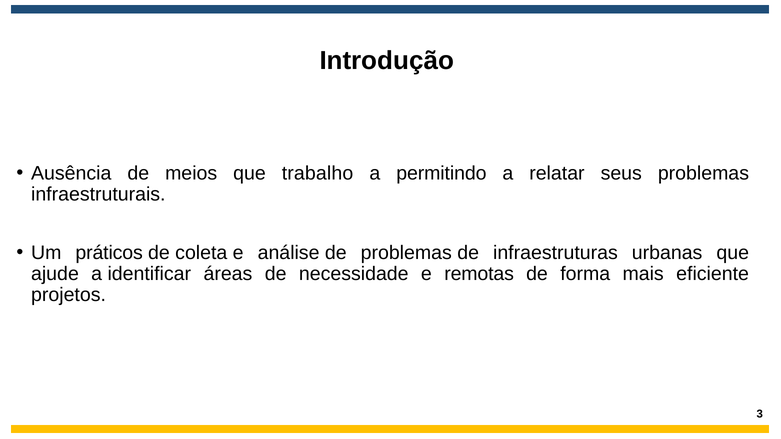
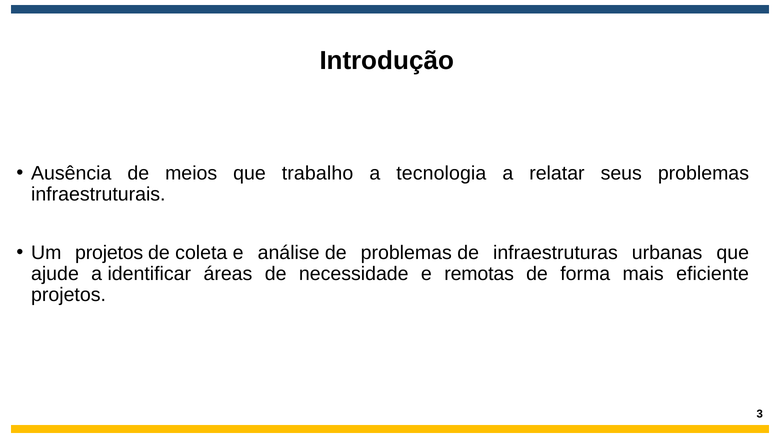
permitindo: permitindo -> tecnologia (441, 173)
Um práticos: práticos -> projetos (109, 253)
